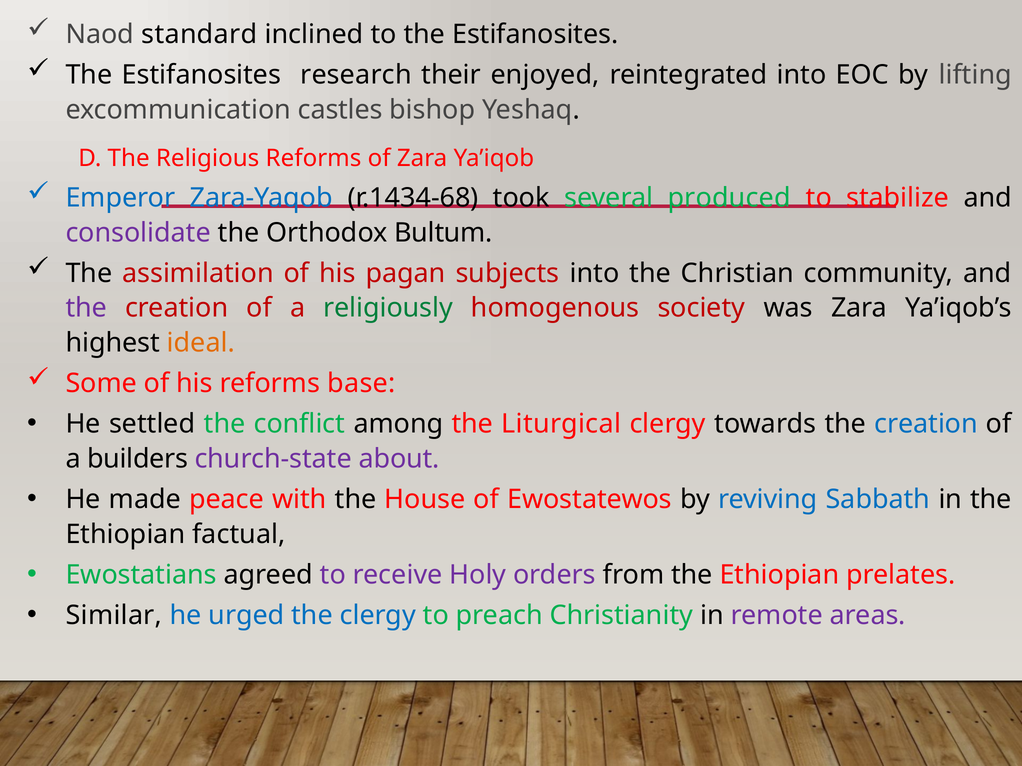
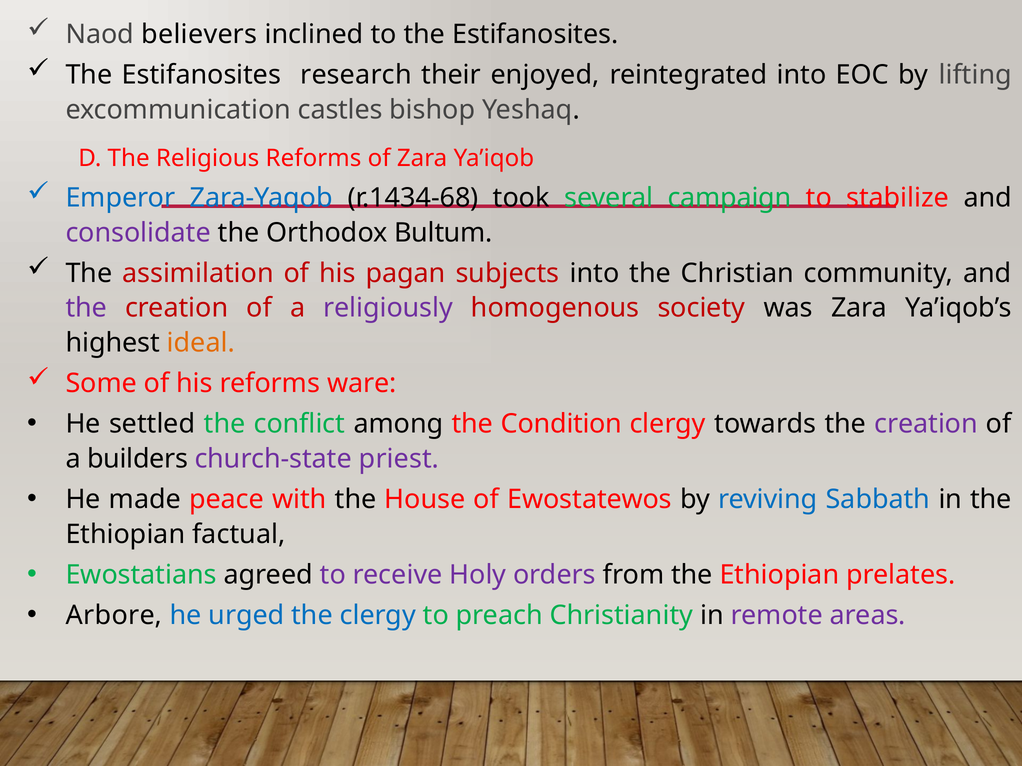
standard: standard -> believers (199, 34)
produced: produced -> campaign (729, 198)
religiously colour: green -> purple (388, 308)
base: base -> ware (362, 384)
Liturgical: Liturgical -> Condition (562, 424)
creation colour: blue -> purple (926, 424)
about: about -> priest (399, 459)
Similar: Similar -> Arbore (114, 616)
